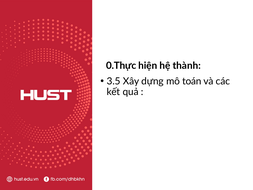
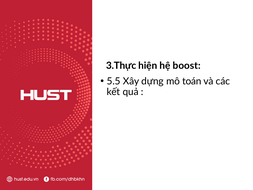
0.Thực: 0.Thực -> 3.Thực (121, 66)
thành: thành -> boost (187, 66)
3.5: 3.5 -> 5.5 (114, 81)
